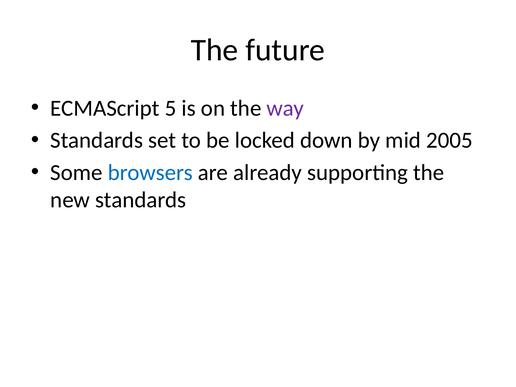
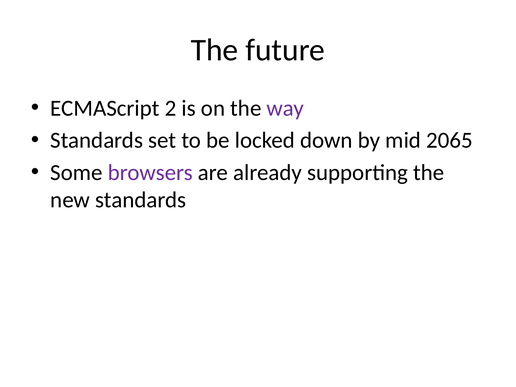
5: 5 -> 2 (171, 108)
2005: 2005 -> 2065 (449, 140)
browsers colour: blue -> purple (150, 172)
